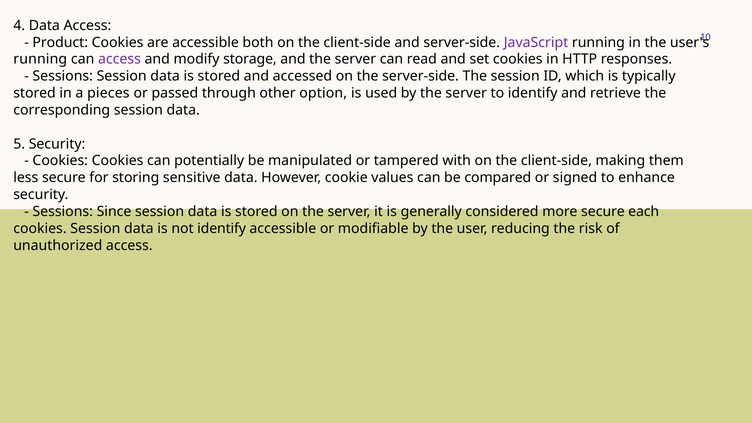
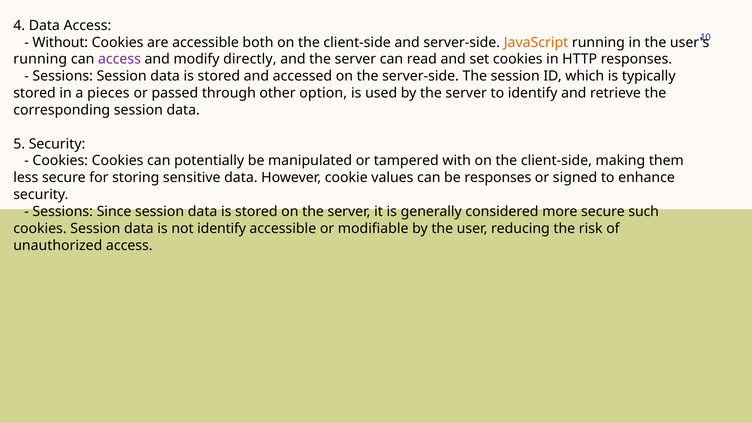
Product: Product -> Without (60, 42)
JavaScript colour: purple -> orange (536, 42)
storage: storage -> directly (250, 59)
be compared: compared -> responses (498, 178)
each: each -> such (644, 212)
